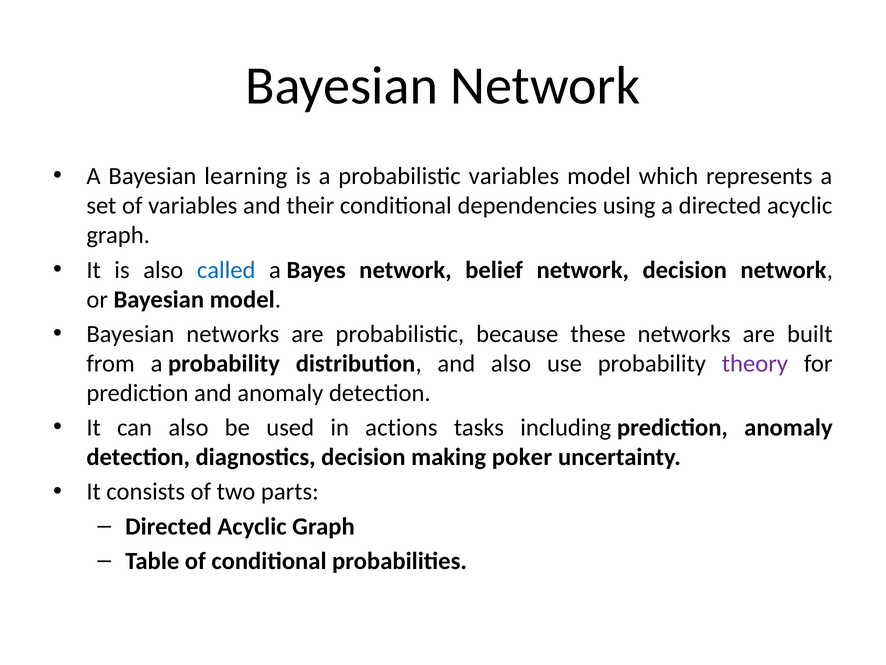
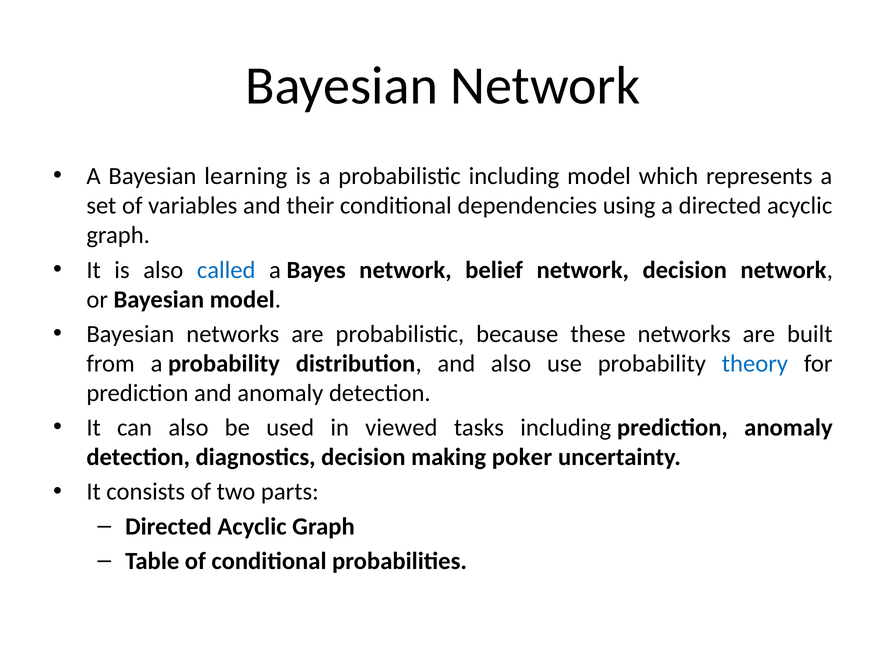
probabilistic variables: variables -> including (514, 176)
theory colour: purple -> blue (755, 363)
actions: actions -> viewed (401, 427)
